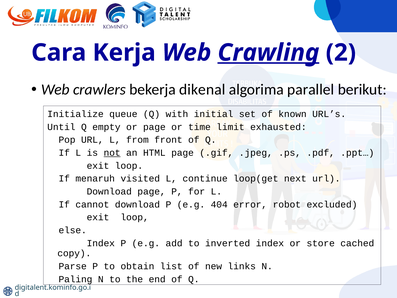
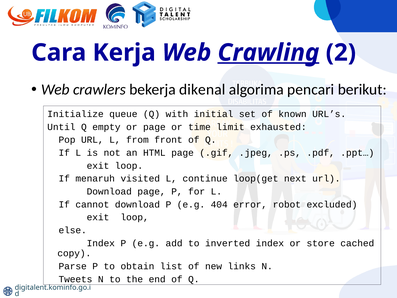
parallel: parallel -> pencari (311, 89)
not underline: present -> none (112, 153)
Paling: Paling -> Tweets (75, 279)
